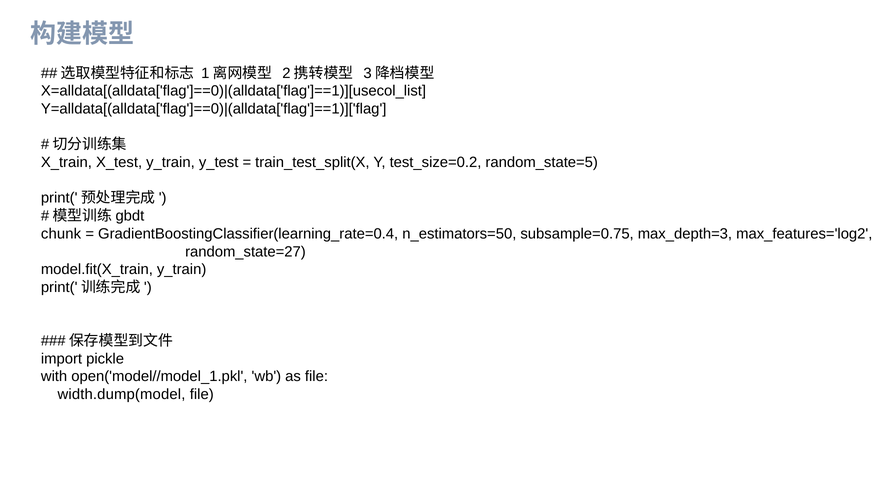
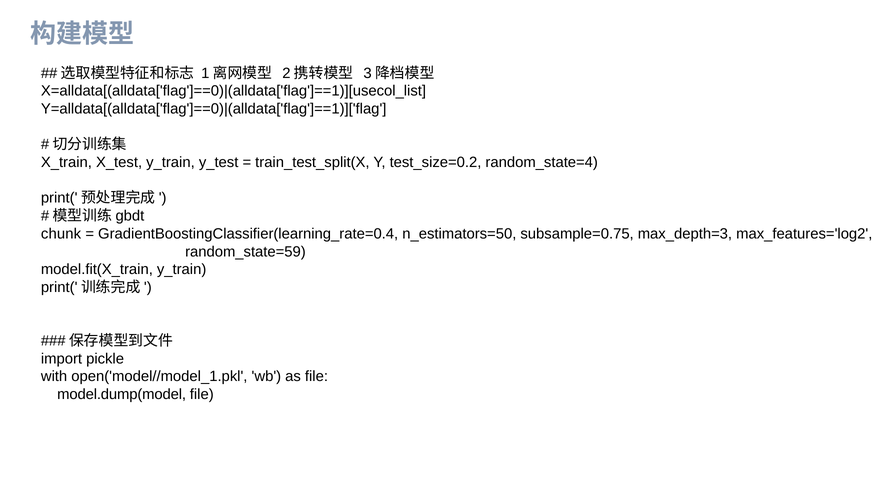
random_state=5: random_state=5 -> random_state=4 (542, 162)
random_state=27: random_state=27 -> random_state=59 (245, 251)
width.dump(model: width.dump(model -> model.dump(model (122, 394)
